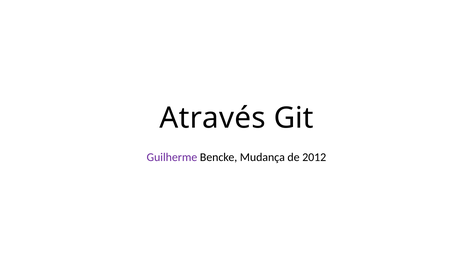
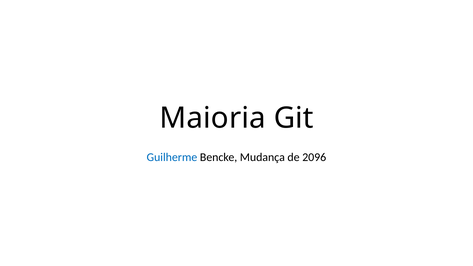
Através: Através -> Maioria (213, 118)
Guilherme colour: purple -> blue (172, 157)
2012: 2012 -> 2096 (314, 157)
